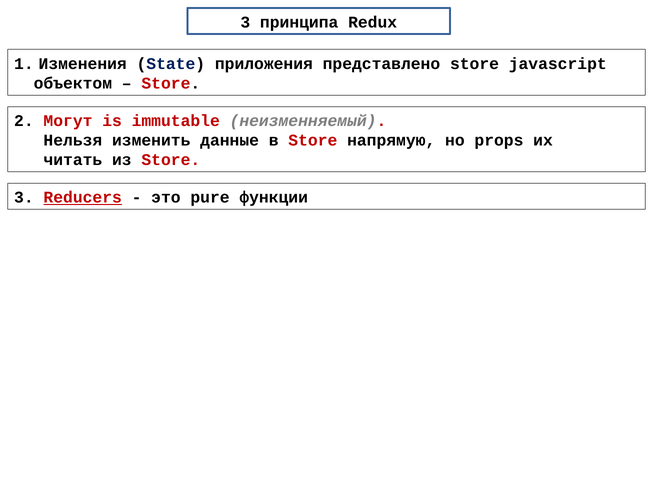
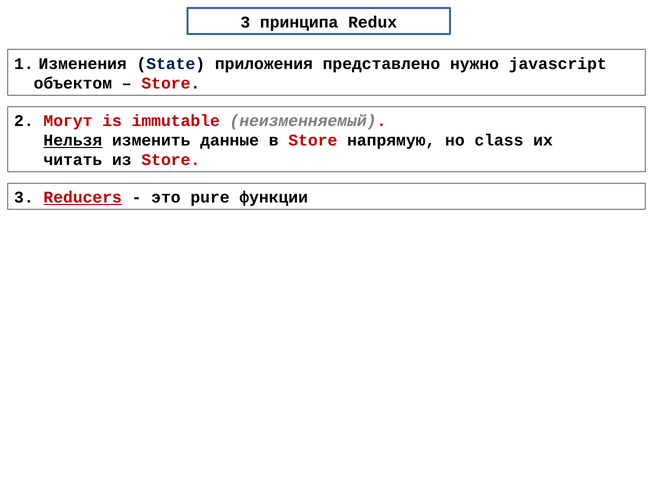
представлено store: store -> нужно (474, 64)
Нельзя underline: none -> present (73, 140)
props: props -> class (499, 140)
